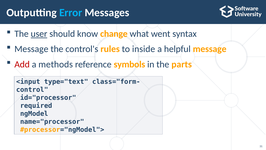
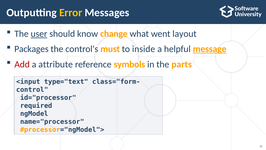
Error colour: light blue -> yellow (71, 13)
syntax: syntax -> layout (185, 34)
Message: Message -> Packages (31, 49)
rules: rules -> must (110, 49)
message underline: none -> present (210, 49)
methods: methods -> attribute (56, 64)
